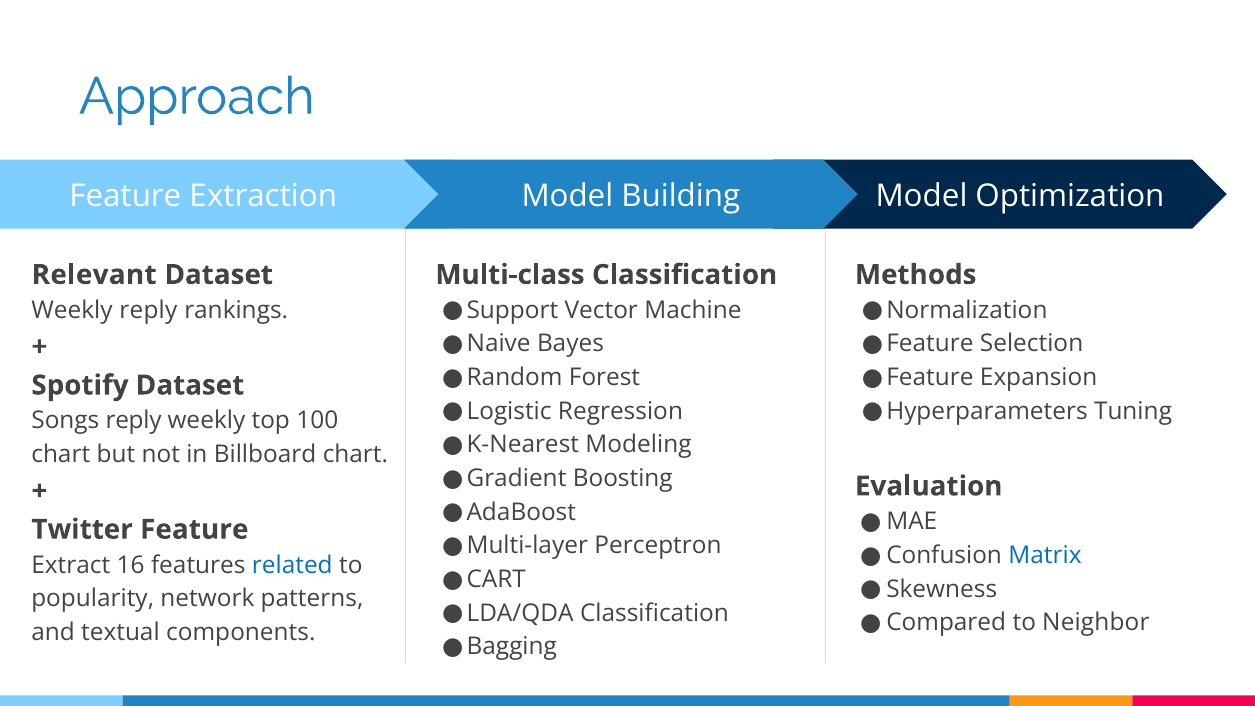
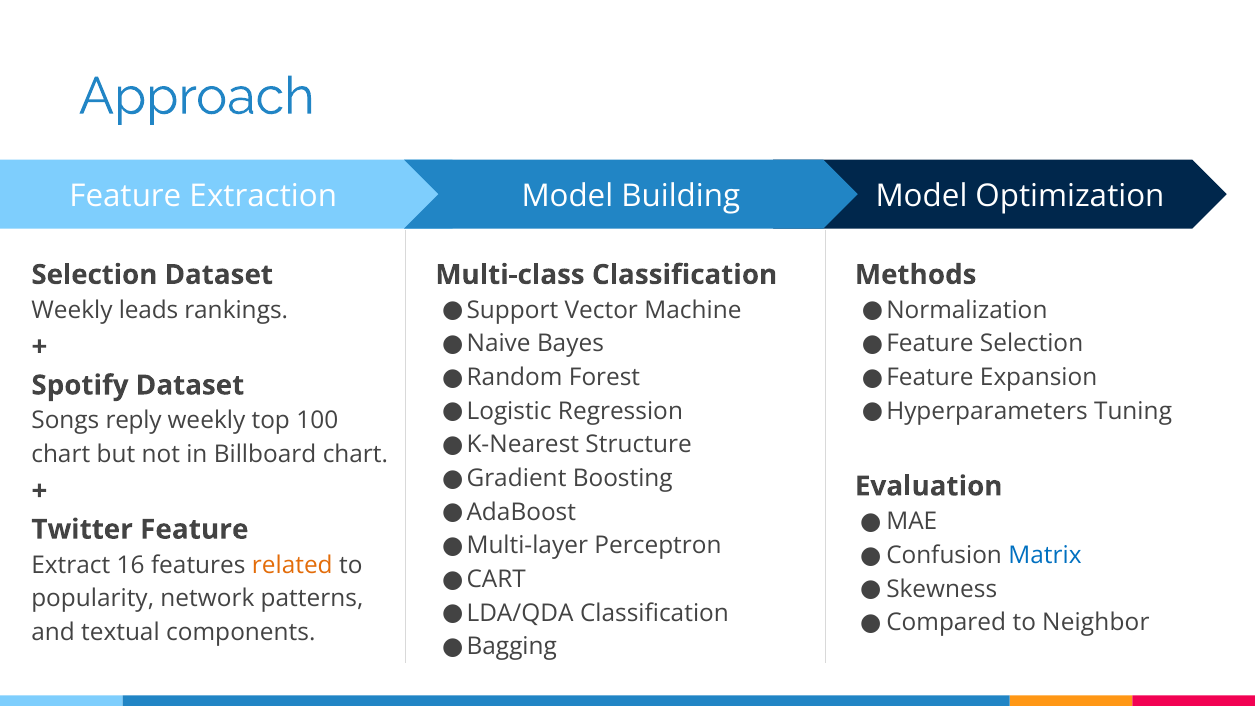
Relevant: Relevant -> Selection (94, 275)
Weekly reply: reply -> leads (149, 310)
Modeling: Modeling -> Structure (639, 445)
related colour: blue -> orange (292, 565)
